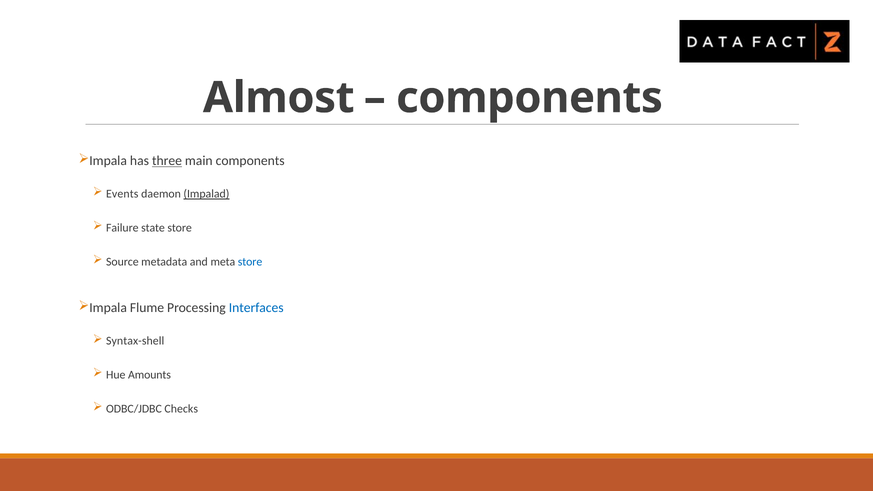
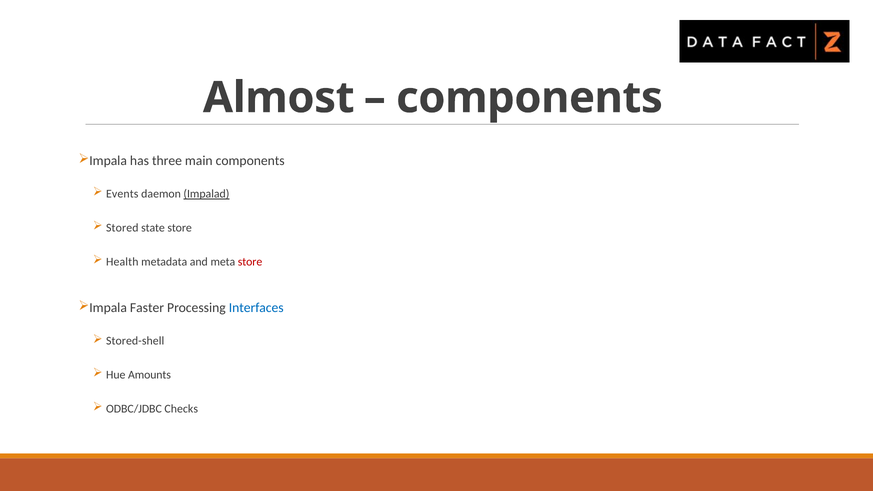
three underline: present -> none (167, 161)
Failure: Failure -> Stored (122, 228)
Source: Source -> Health (122, 262)
store colour: blue -> red (250, 262)
Flume: Flume -> Faster (147, 308)
Syntax-shell: Syntax-shell -> Stored-shell (135, 341)
